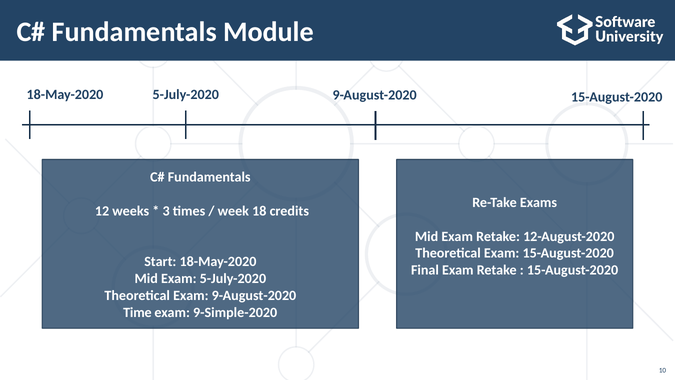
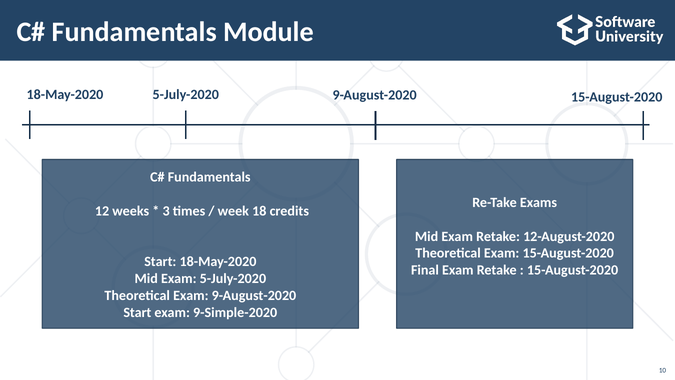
Time: Time -> Start (137, 312)
